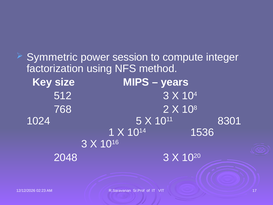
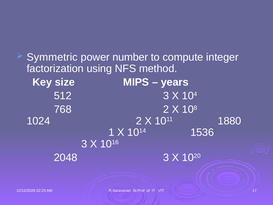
session: session -> number (130, 57)
1024 5: 5 -> 2 (139, 121)
8301: 8301 -> 1880 (230, 121)
